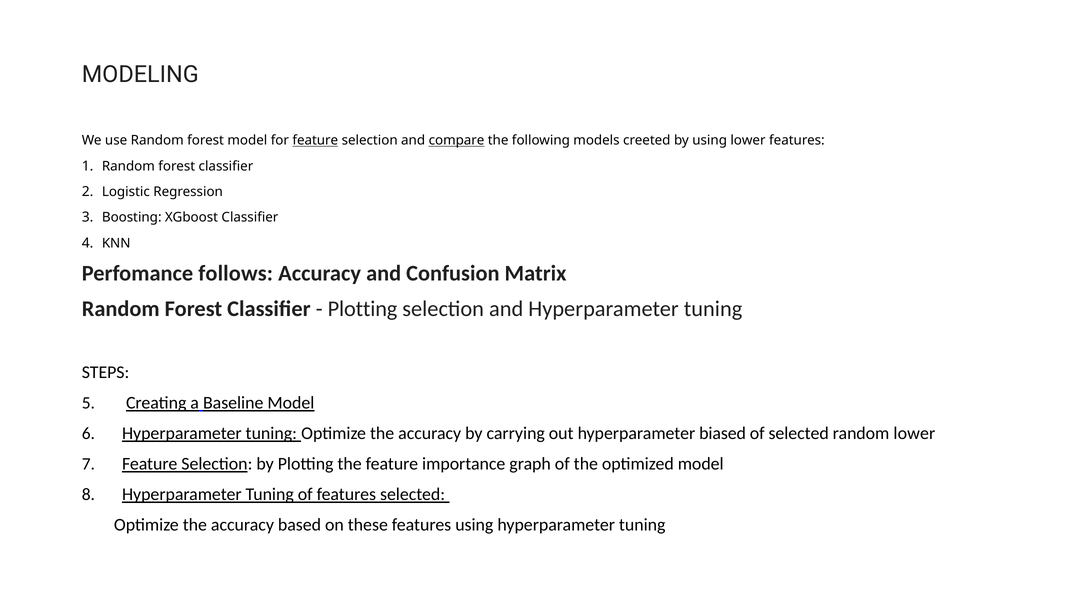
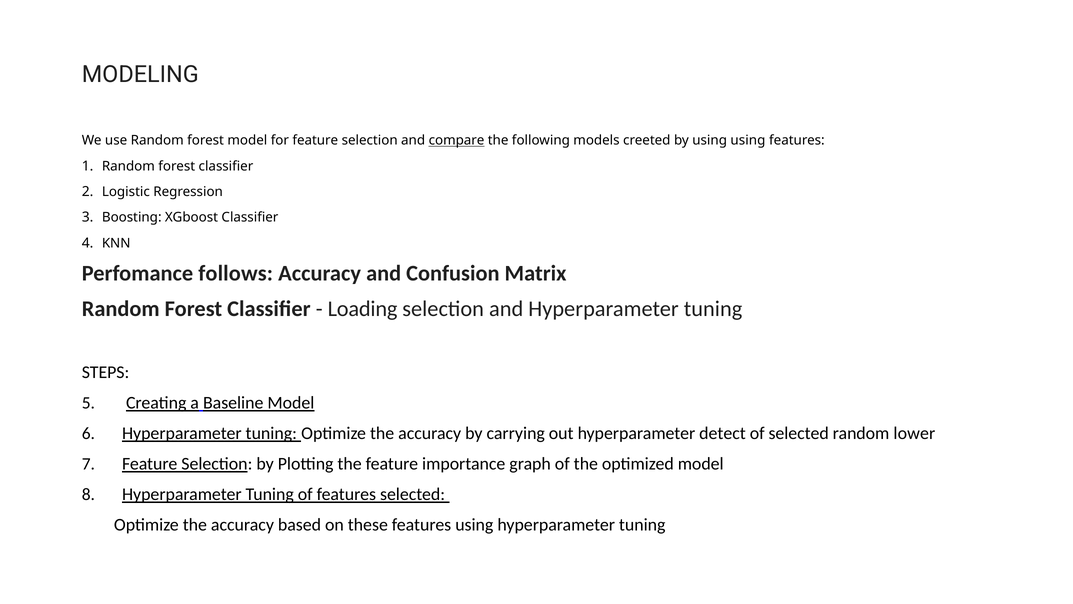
feature underline: present -> none (315, 140)
using lower: lower -> using (748, 140)
Plotting: Plotting -> Loading (363, 309)
biased: biased -> detect (723, 433)
